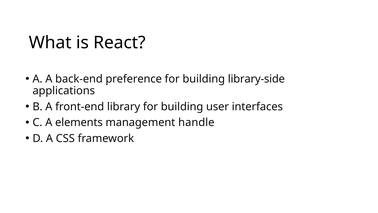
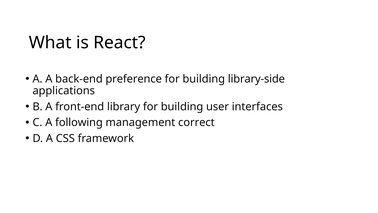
elements: elements -> following (79, 122)
handle: handle -> correct (196, 122)
